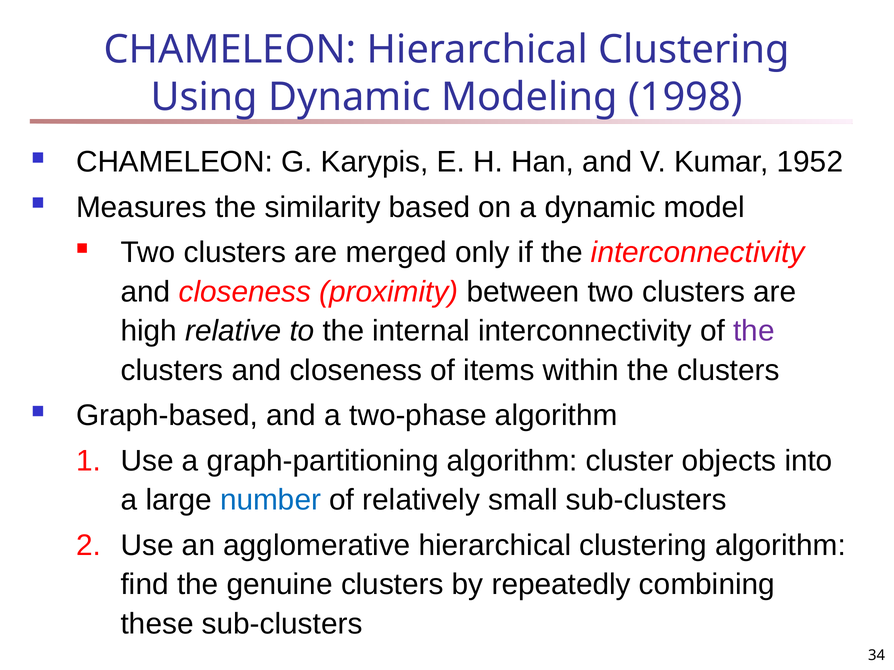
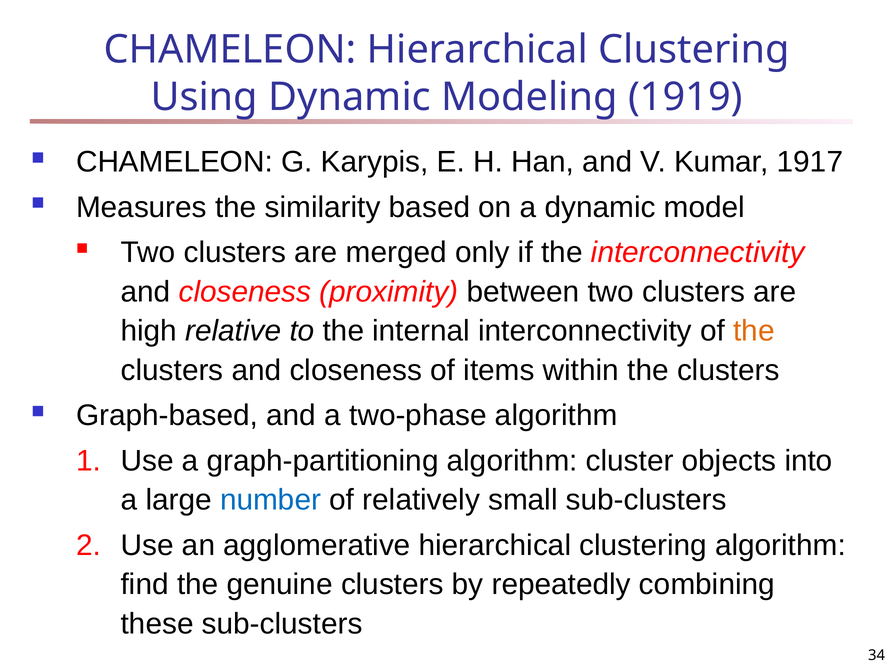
1998: 1998 -> 1919 (685, 97)
1952: 1952 -> 1917 (810, 162)
the colour: purple -> orange (754, 331)
